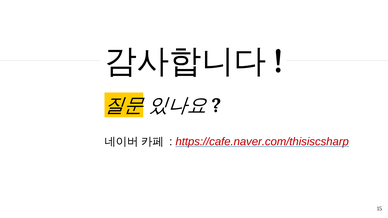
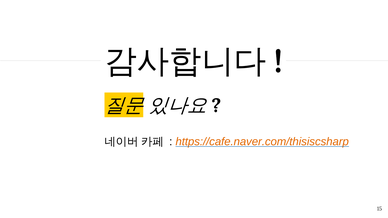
https://cafe.naver.com/thisiscsharp colour: red -> orange (262, 142)
